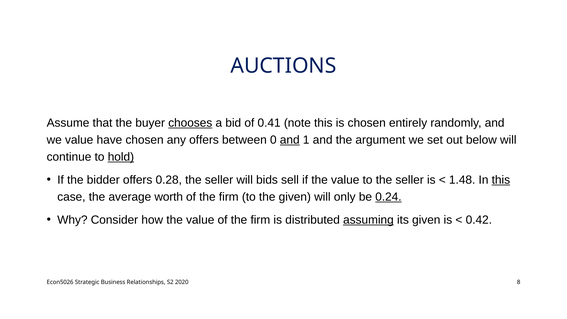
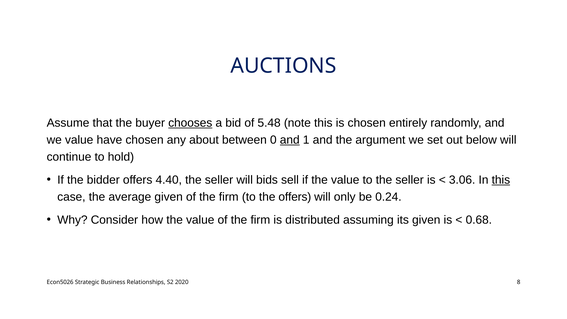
0.41: 0.41 -> 5.48 (269, 123)
any offers: offers -> about (204, 140)
hold underline: present -> none (121, 157)
0.28: 0.28 -> 4.40 (169, 180)
1.48: 1.48 -> 3.06 (462, 180)
average worth: worth -> given (169, 197)
the given: given -> offers (295, 197)
0.24 underline: present -> none (388, 197)
assuming underline: present -> none (368, 220)
0.42: 0.42 -> 0.68 (479, 220)
